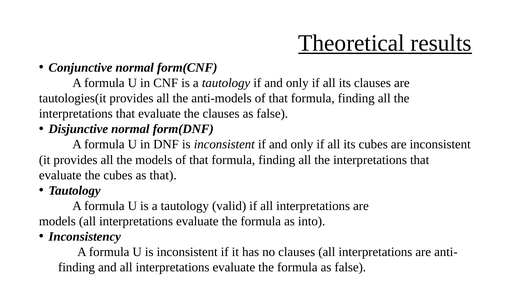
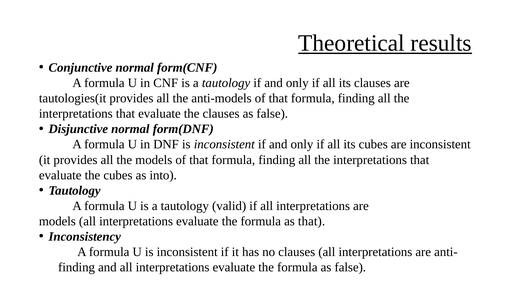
as that: that -> into (163, 175)
as into: into -> that (312, 221)
